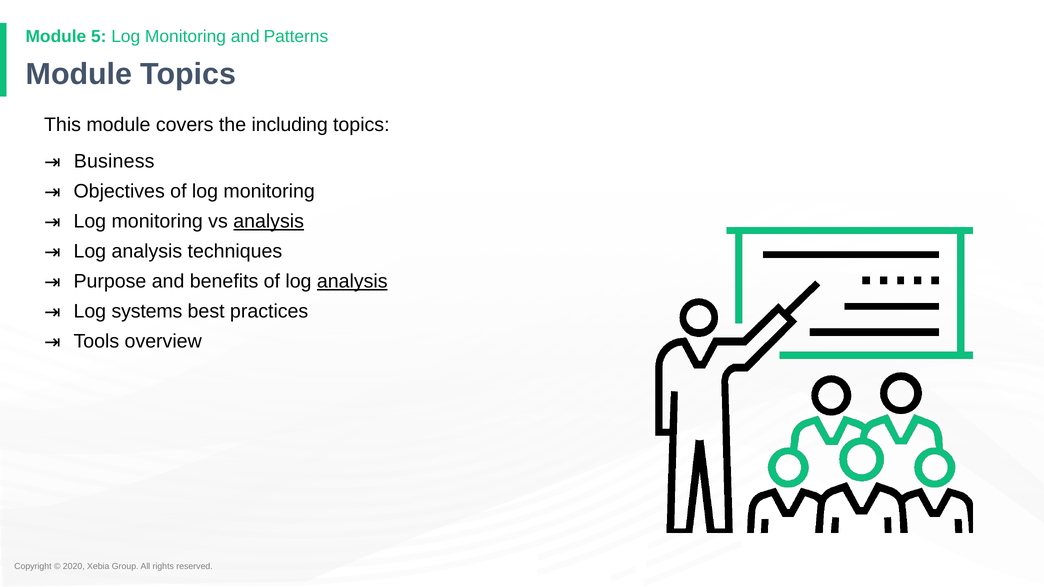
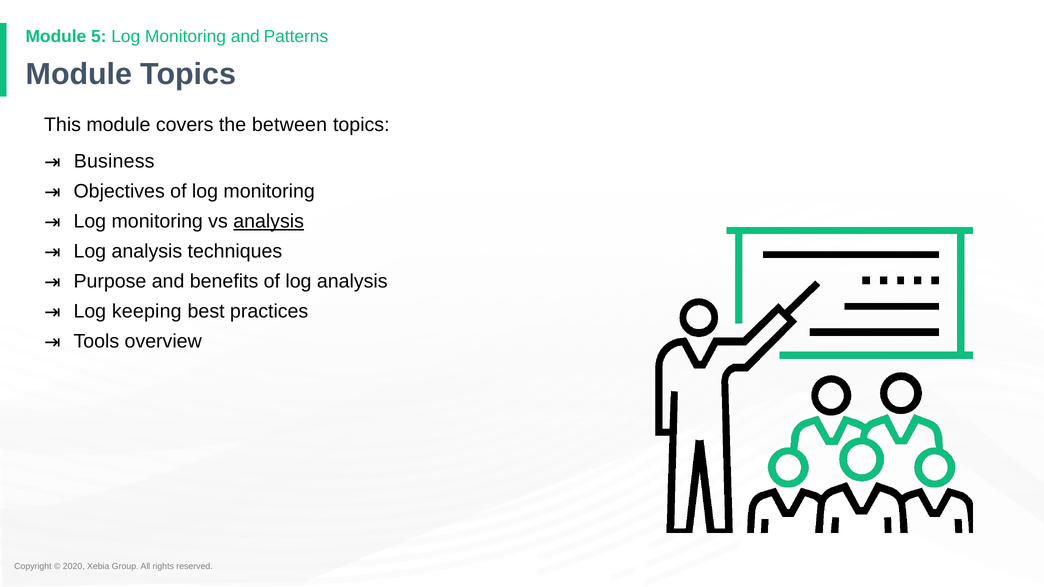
including: including -> between (289, 125)
analysis underline: present -> none (352, 281)
systems: systems -> keeping (147, 312)
